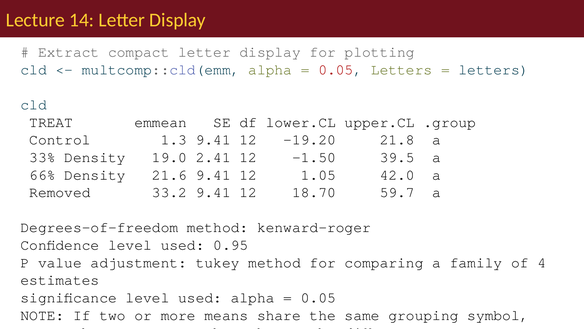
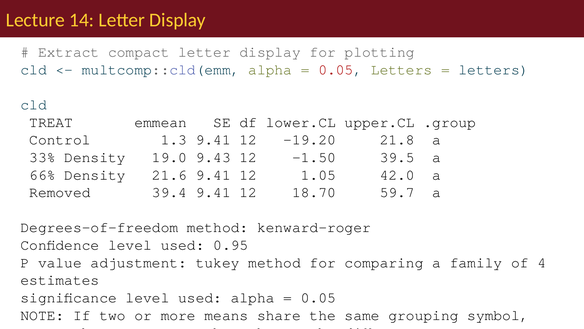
2.41: 2.41 -> 9.43 (213, 157)
33.2: 33.2 -> 39.4 (169, 192)
